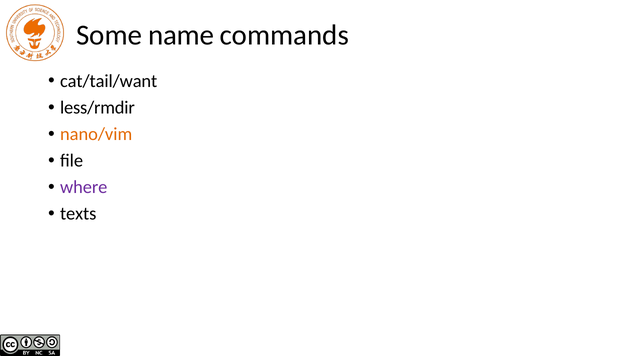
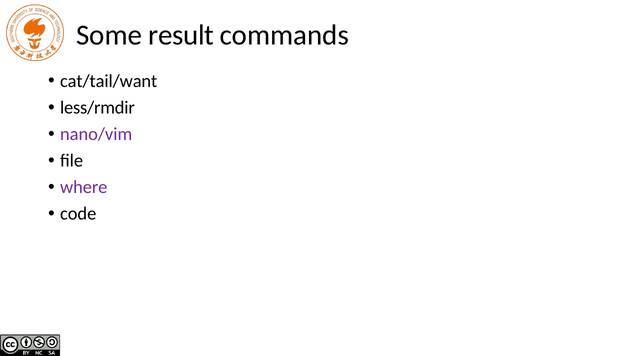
name: name -> result (181, 35)
nano/vim colour: orange -> purple (96, 134)
texts: texts -> code (78, 214)
